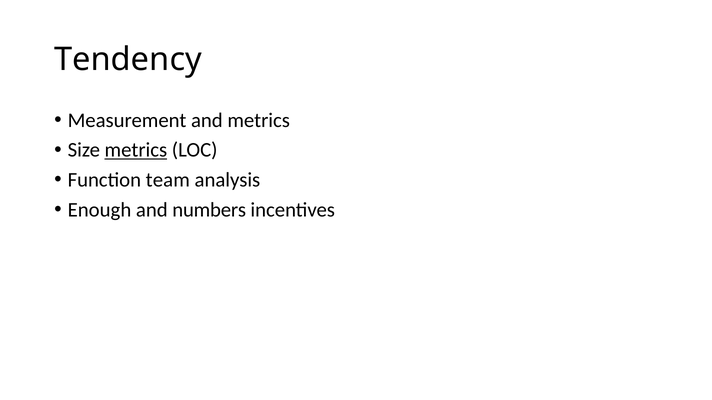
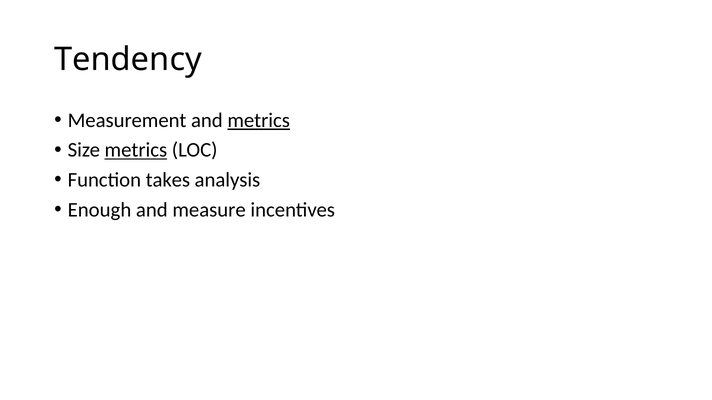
metrics underline: none -> present (259, 120)
team: team -> takes (168, 180)
numbers: numbers -> measure (209, 210)
